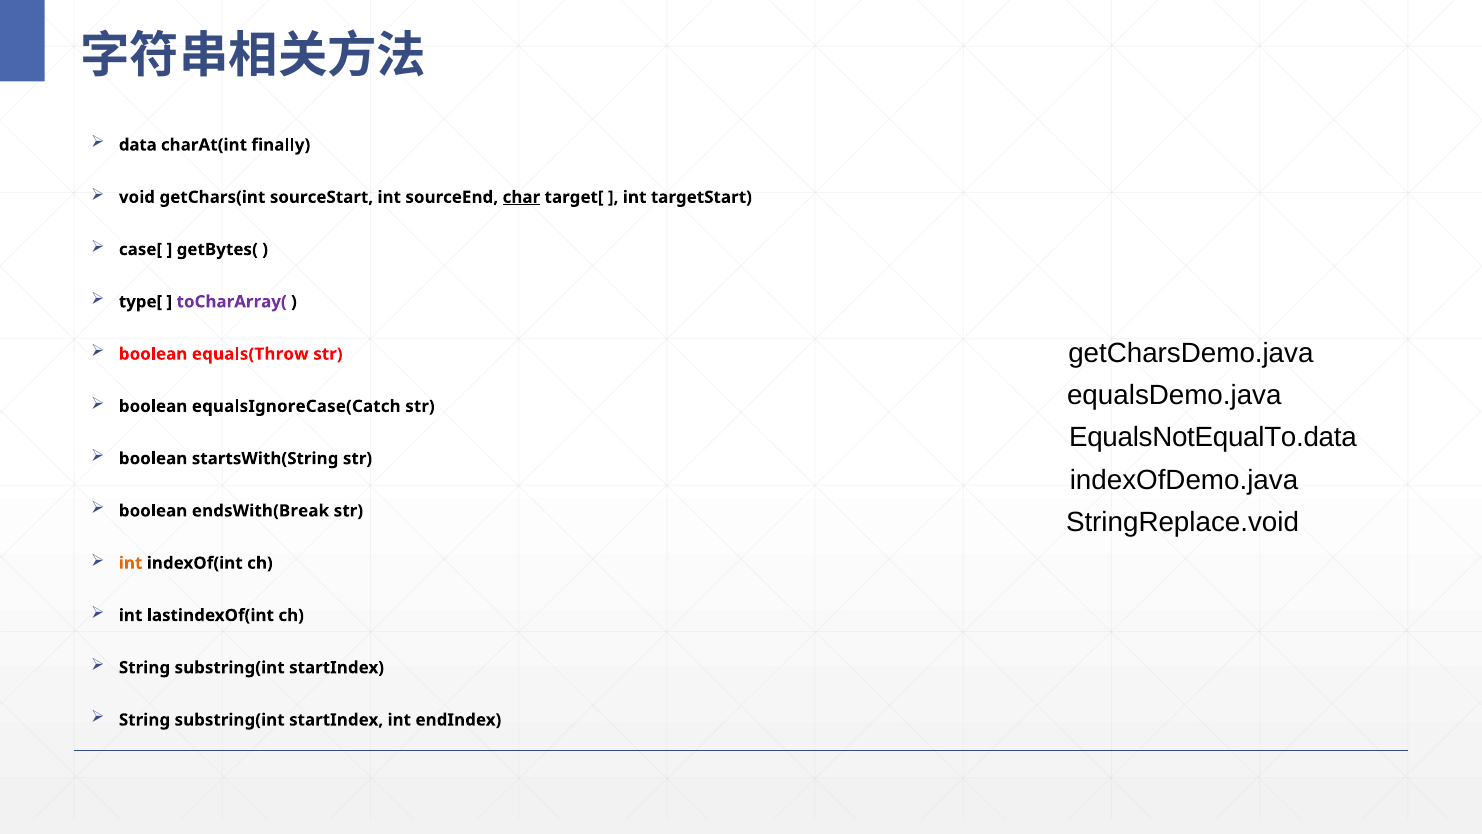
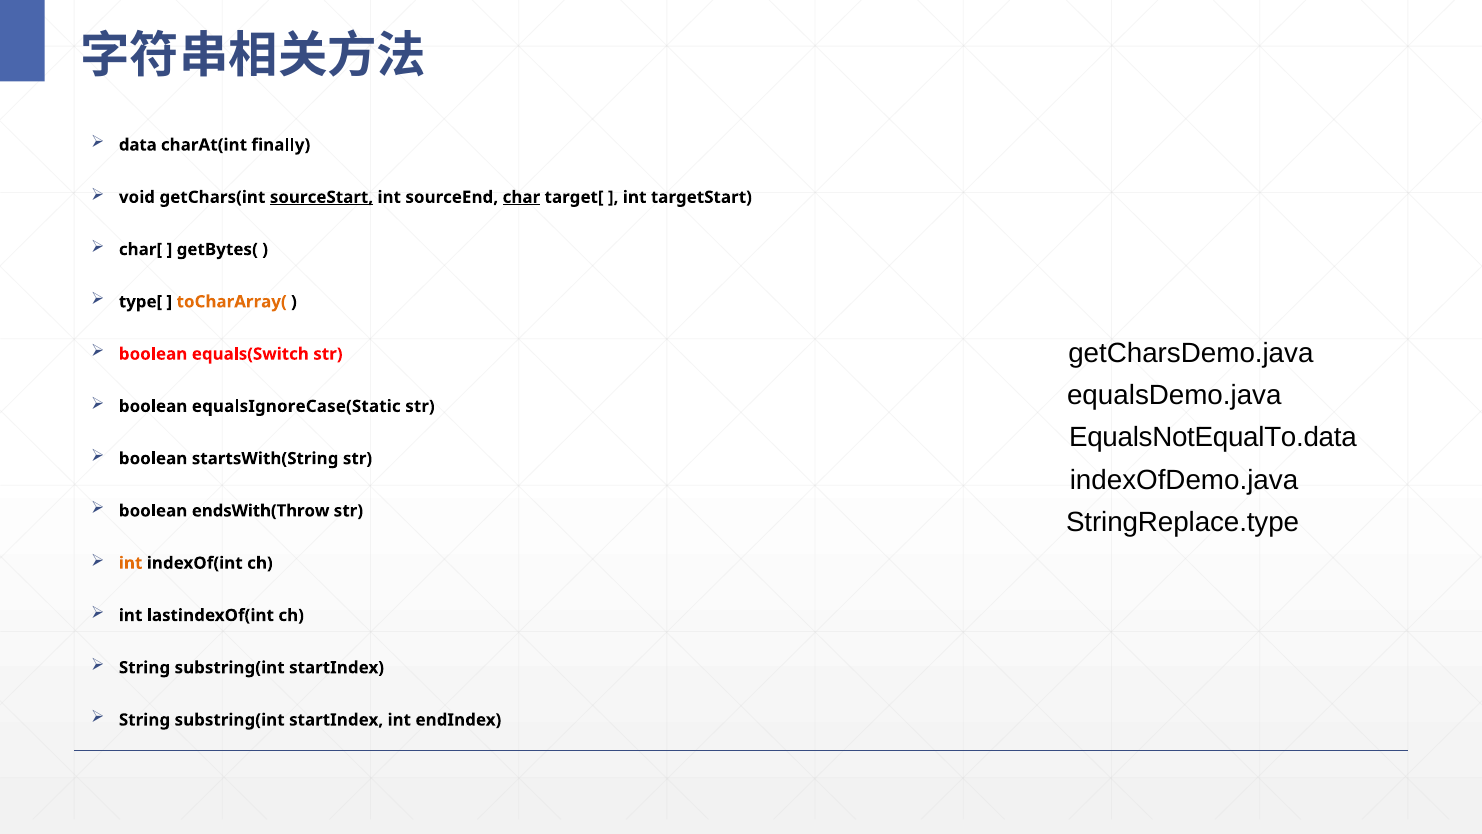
sourceStart underline: none -> present (321, 197)
case[: case[ -> char[ (140, 249)
toCharArray( colour: purple -> orange (232, 302)
equals(Throw: equals(Throw -> equals(Switch (250, 354)
equalsIgnoreCase(Catch: equalsIgnoreCase(Catch -> equalsIgnoreCase(Static (296, 406)
endsWith(Break: endsWith(Break -> endsWith(Throw (261, 511)
StringReplace.void: StringReplace.void -> StringReplace.type (1183, 522)
